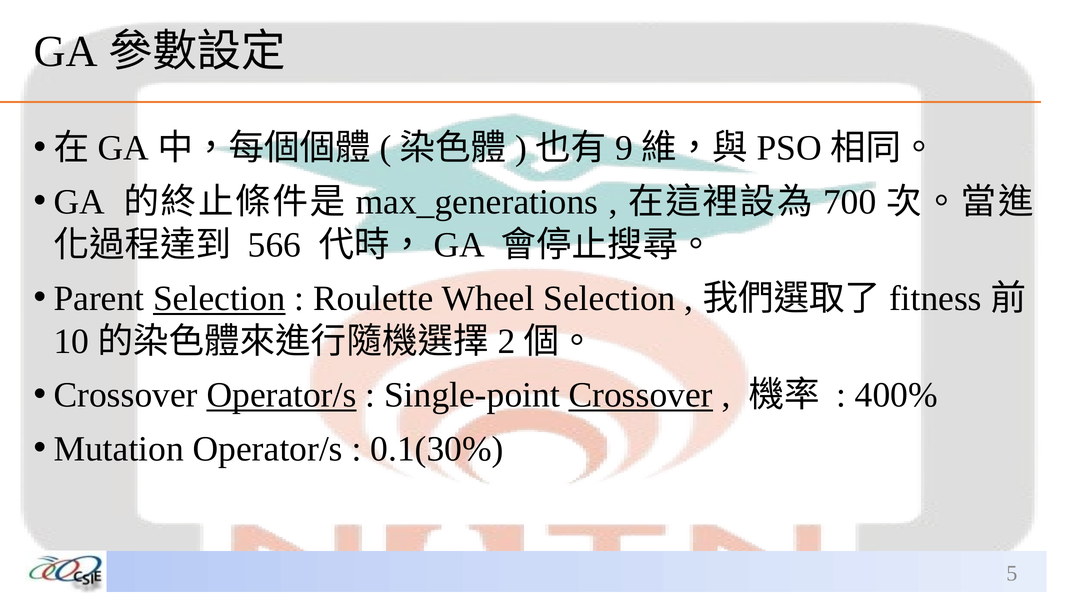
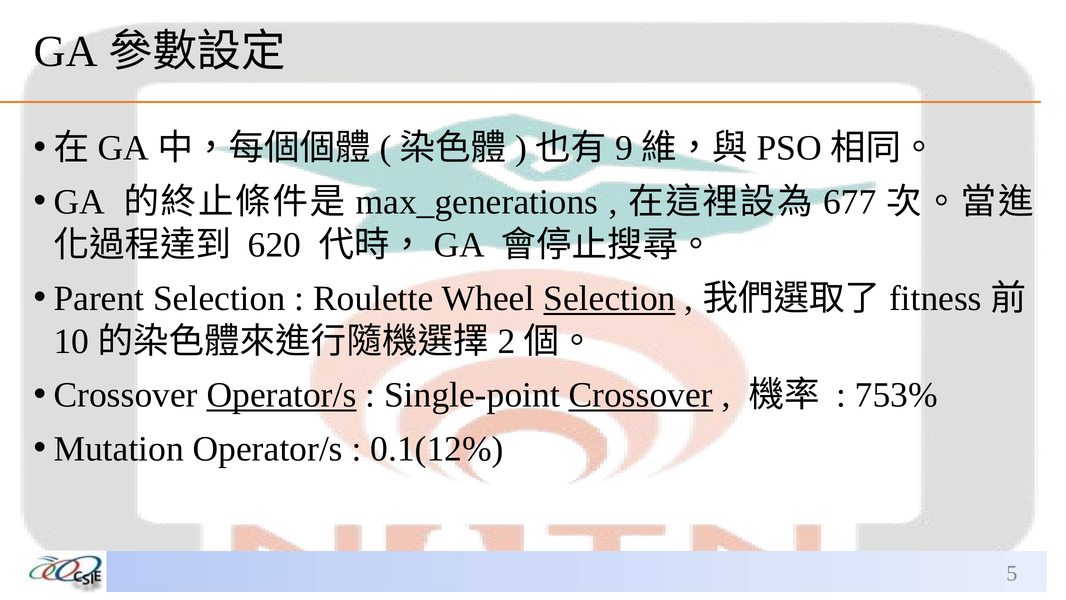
700: 700 -> 677 (850, 202)
566: 566 -> 620 (275, 245)
Selection underline: present -> none (219, 298)
Selection underline: none -> present (609, 298)
400%: 400% -> 753% (896, 395)
0.1(30%: 0.1(30% -> 0.1(12% (437, 449)
